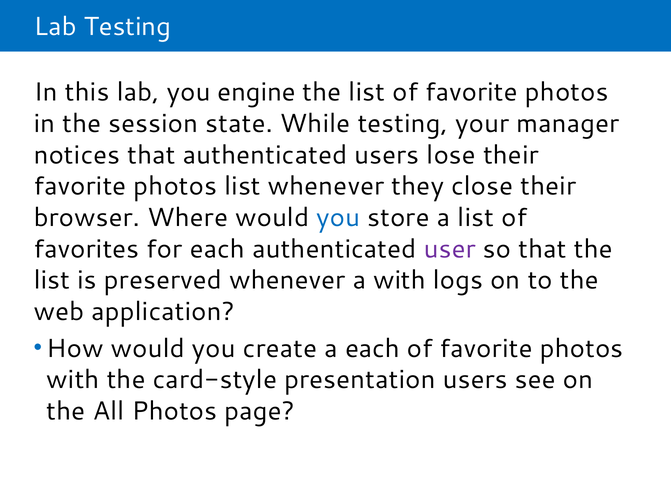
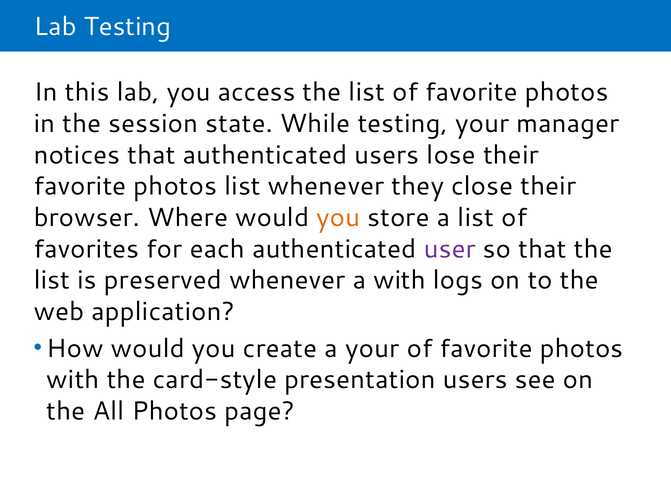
engine: engine -> access (257, 92)
you colour: blue -> orange (338, 218)
a each: each -> your (372, 349)
